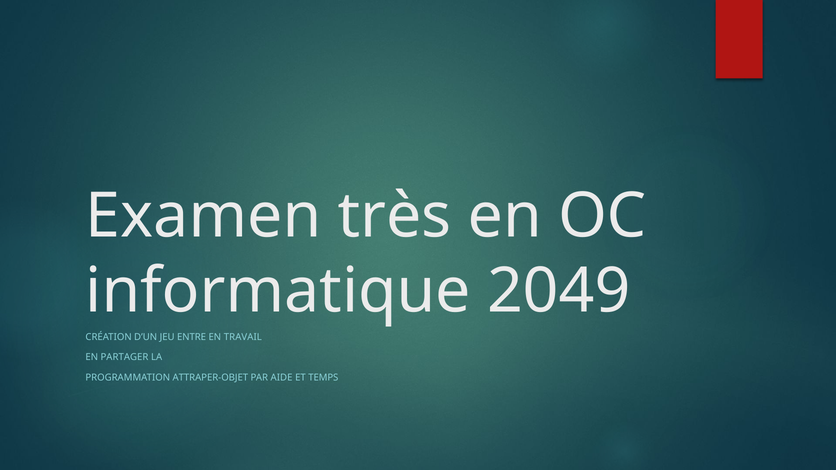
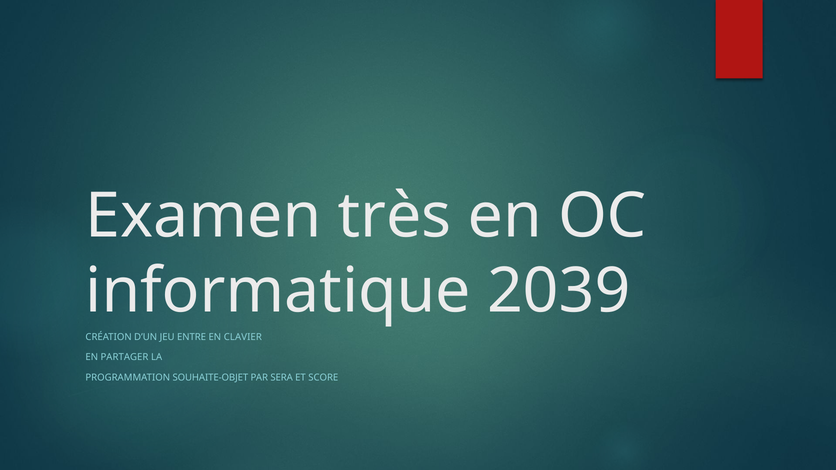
2049: 2049 -> 2039 (559, 291)
TRAVAIL: TRAVAIL -> CLAVIER (243, 337)
ATTRAPER-OBJET: ATTRAPER-OBJET -> SOUHAITE-OBJET (210, 378)
AIDE: AIDE -> SERA (282, 378)
TEMPS: TEMPS -> SCORE (323, 378)
